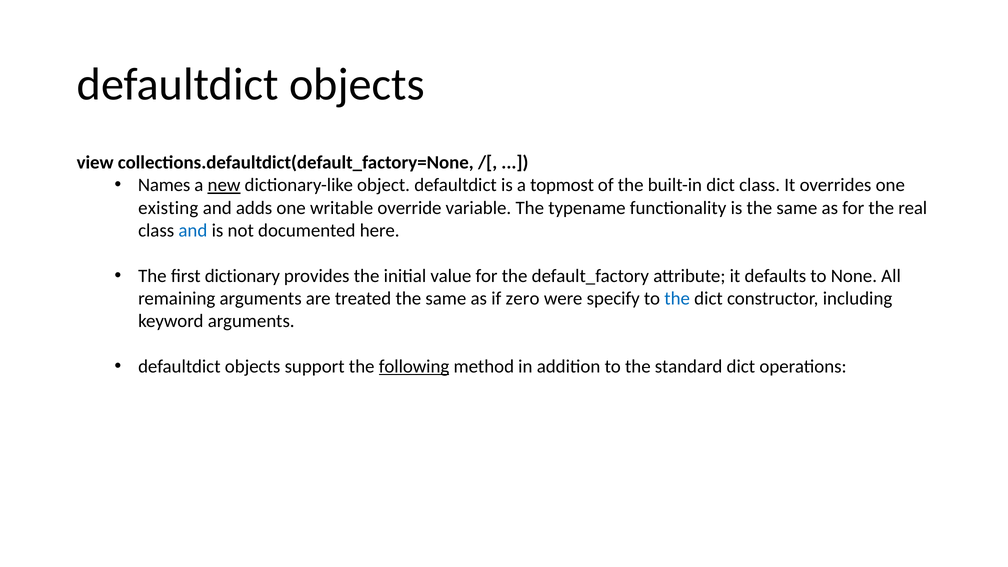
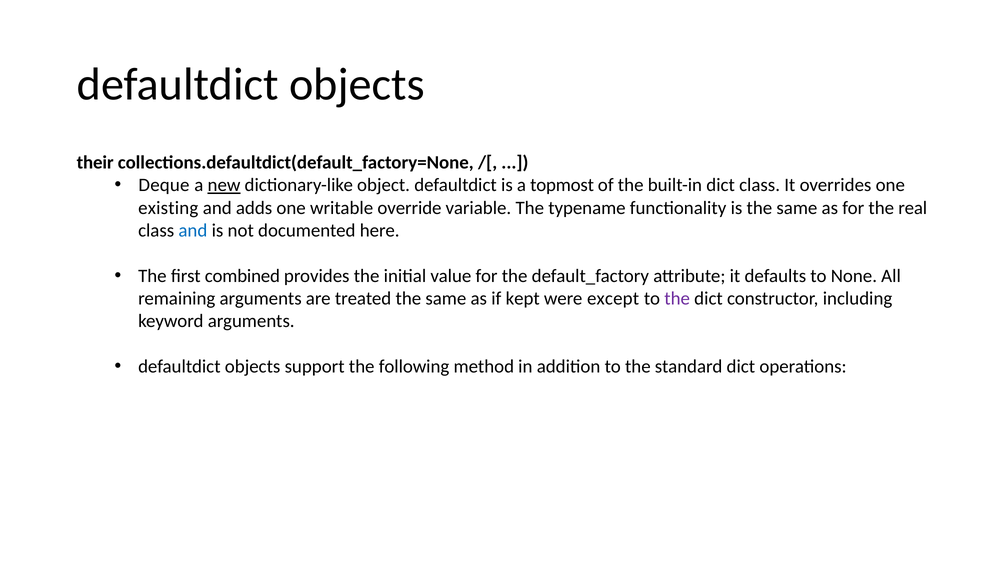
view: view -> their (95, 162)
Names: Names -> Deque (164, 185)
dictionary: dictionary -> combined (242, 276)
zero: zero -> kept (523, 299)
specify: specify -> except (613, 299)
the colour: blue -> purple (677, 299)
following underline: present -> none (414, 367)
